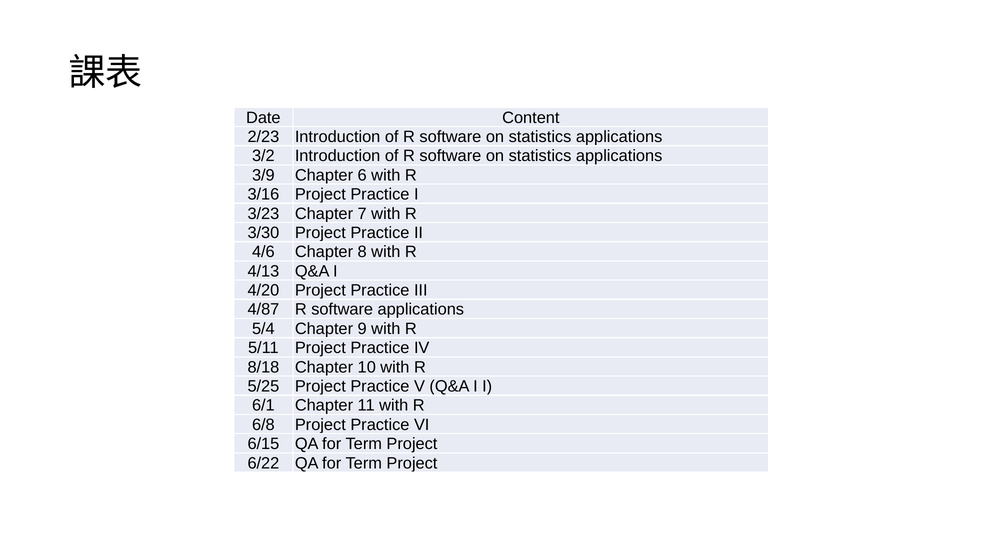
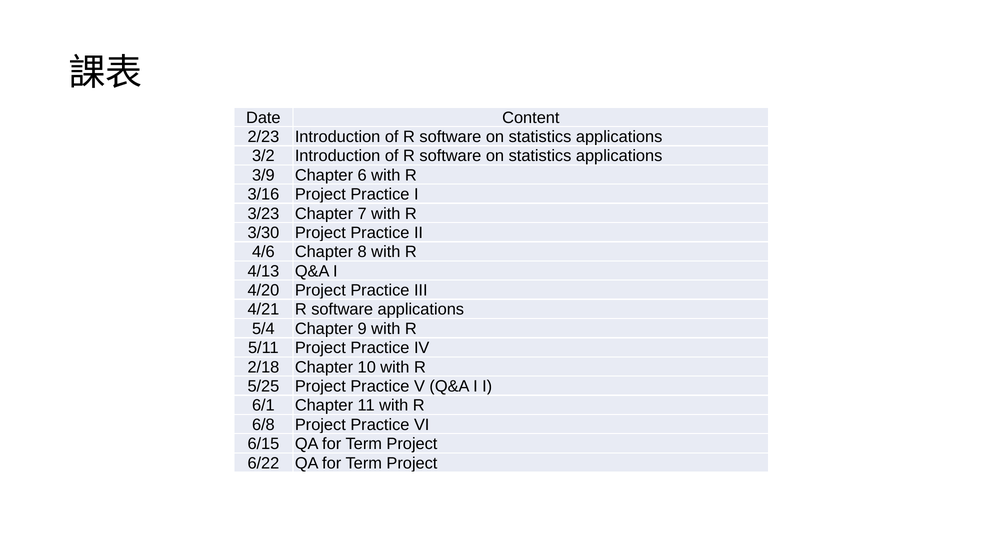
4/87: 4/87 -> 4/21 (263, 309)
8/18: 8/18 -> 2/18 (263, 367)
